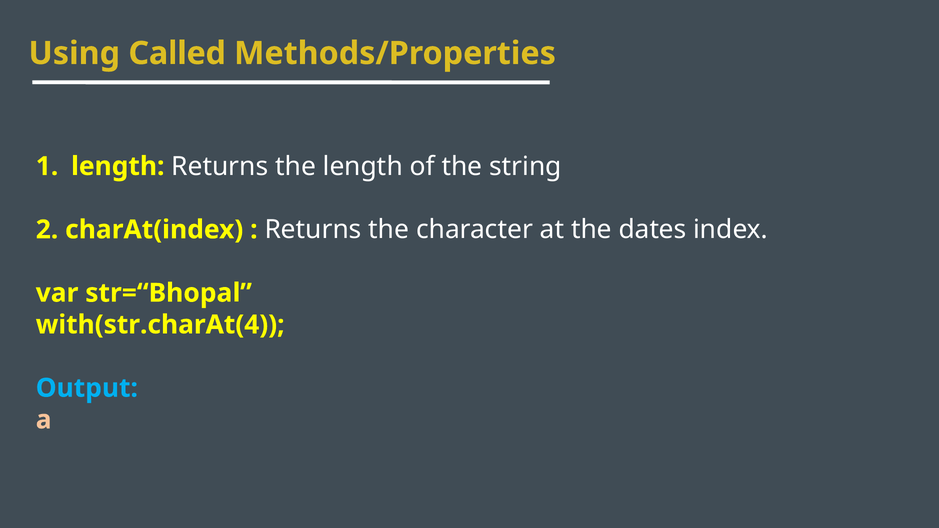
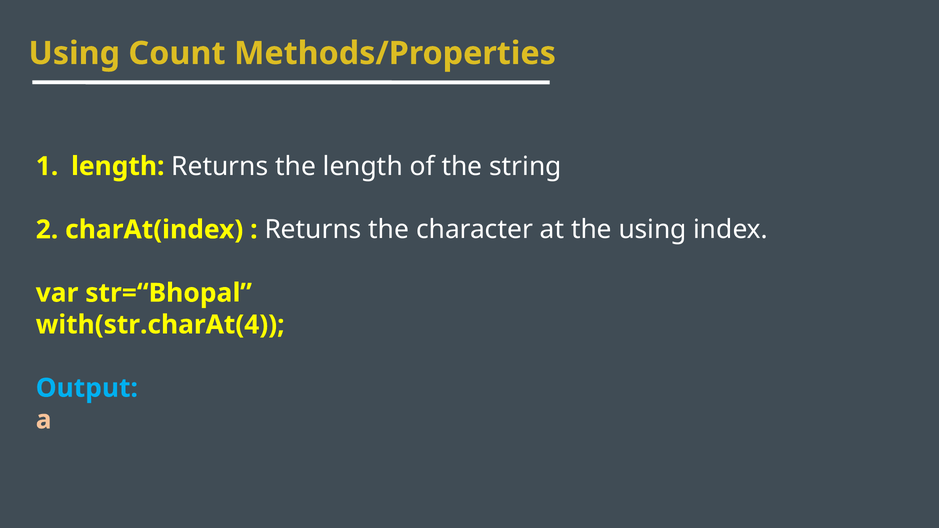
Called: Called -> Count (177, 53)
the dates: dates -> using (653, 230)
